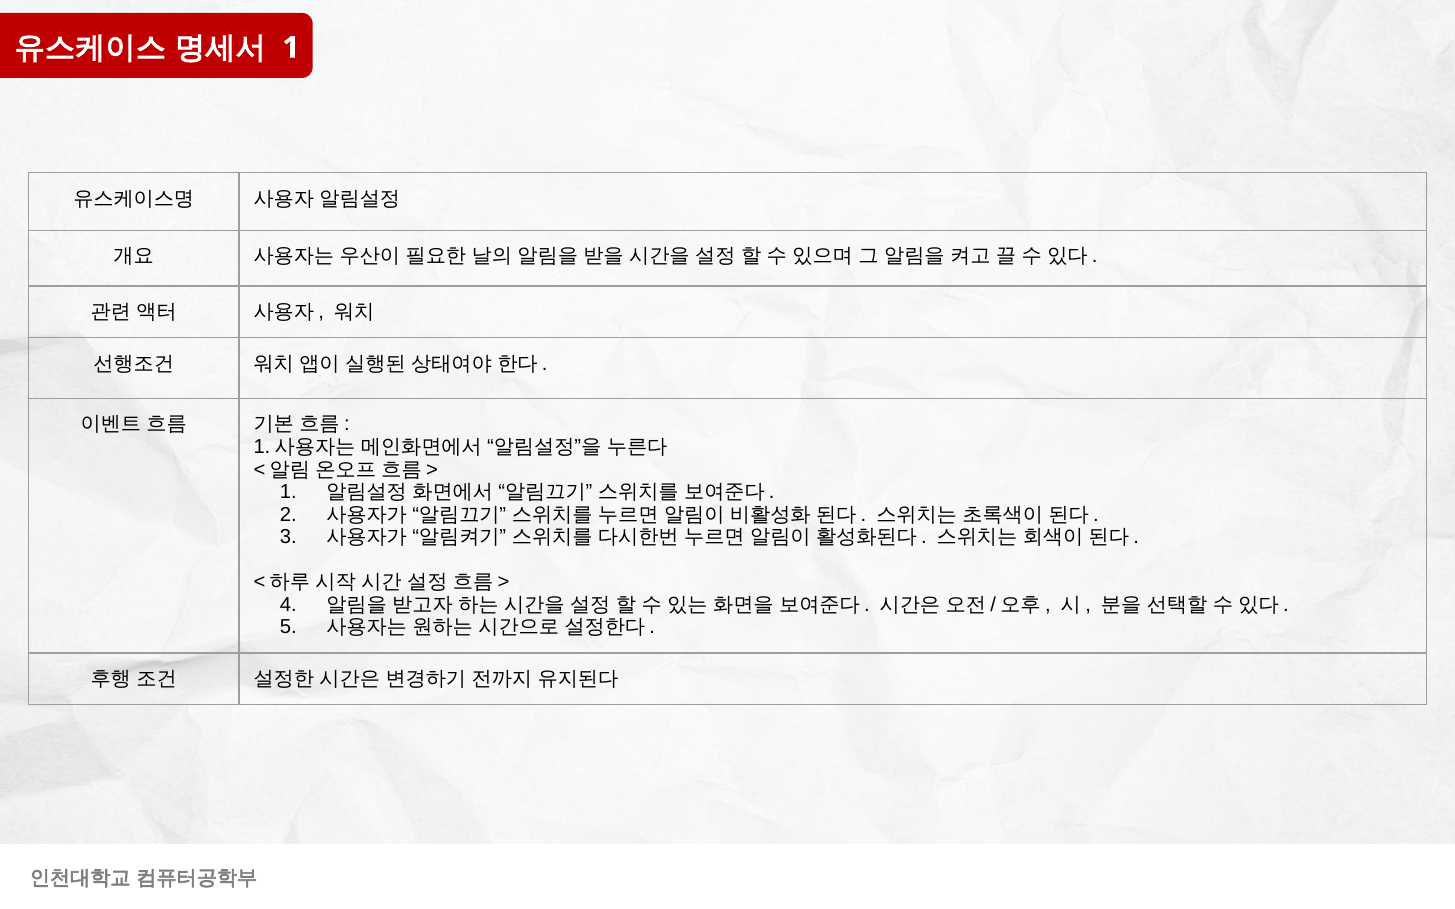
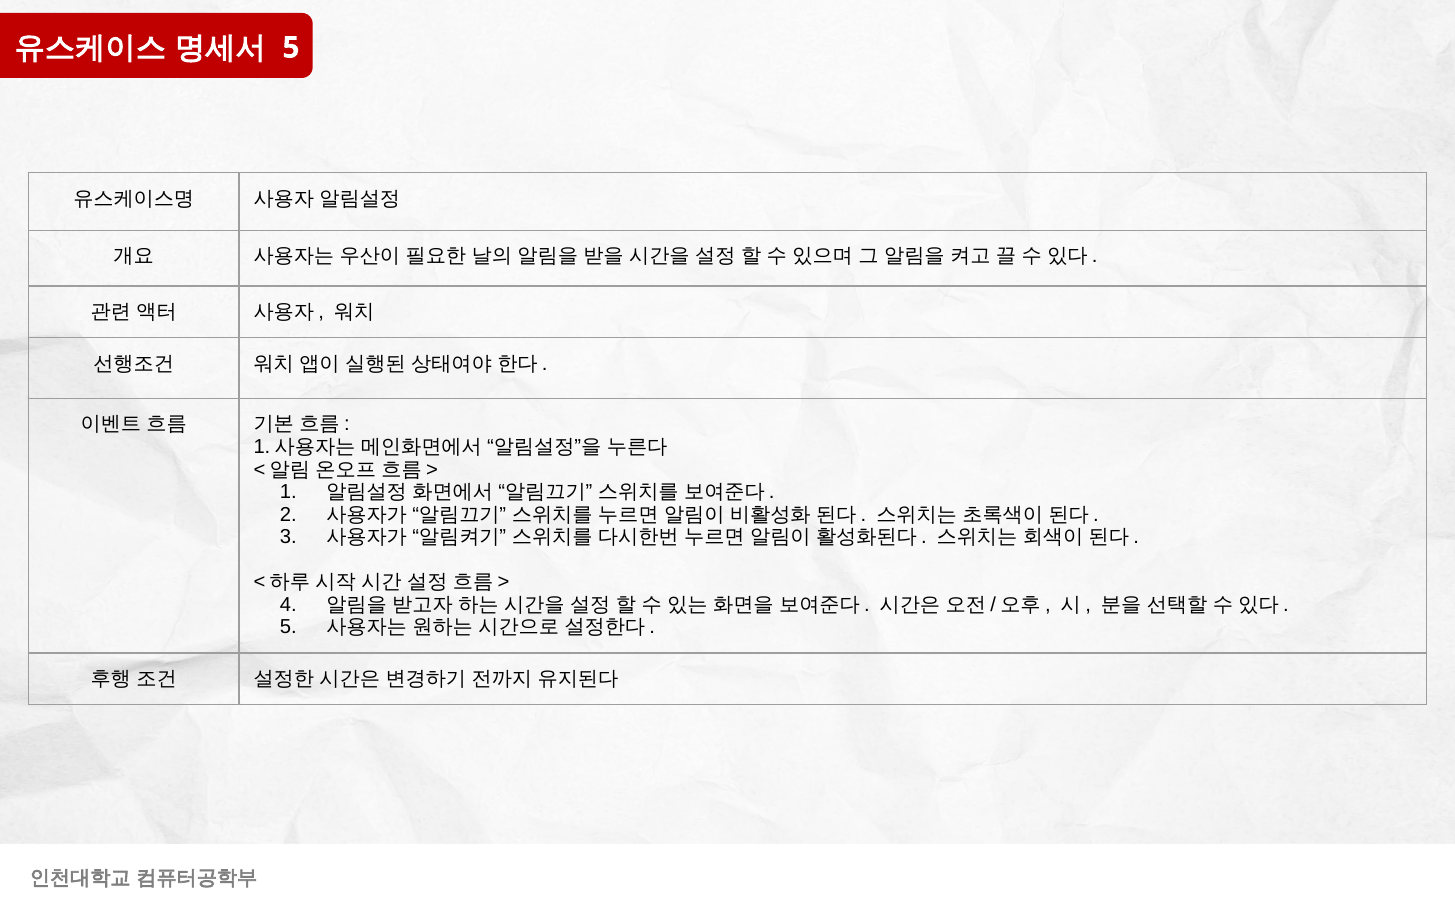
1: 1 -> 5 (291, 48)
